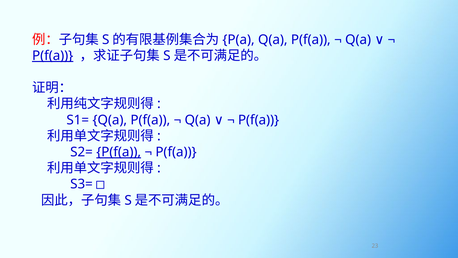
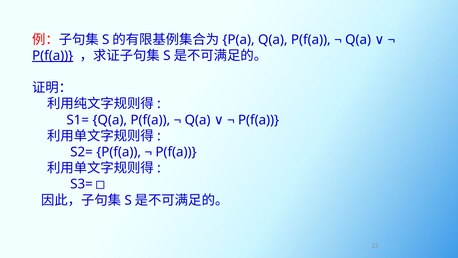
P(f(a underline: present -> none (119, 152)
